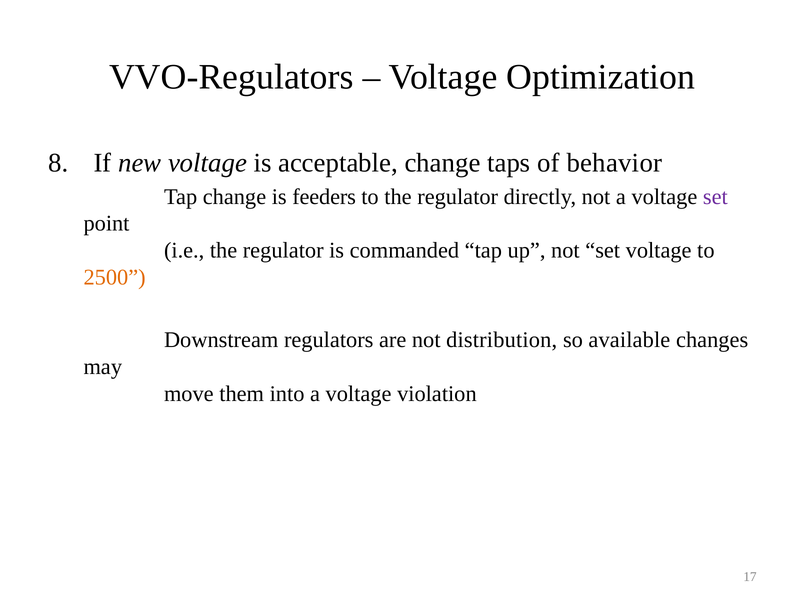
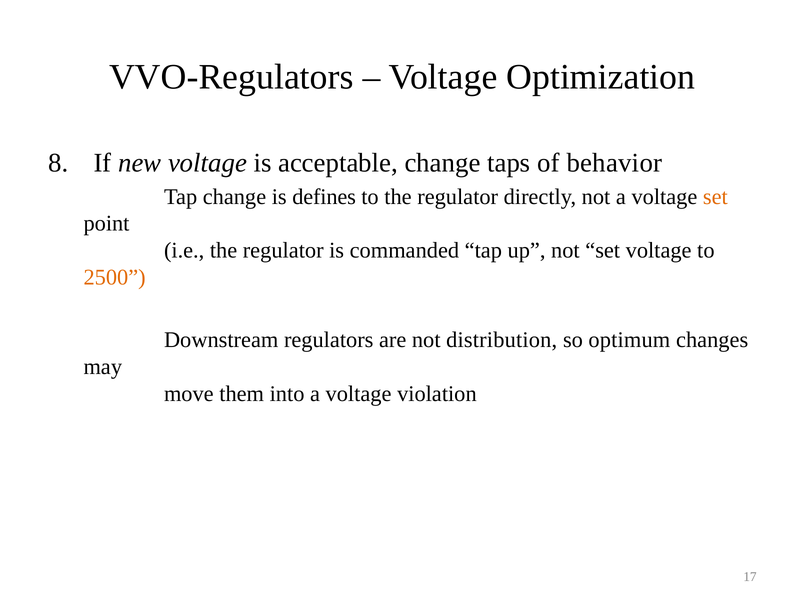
feeders: feeders -> defines (324, 197)
set colour: purple -> orange (715, 197)
available: available -> optimum (629, 340)
